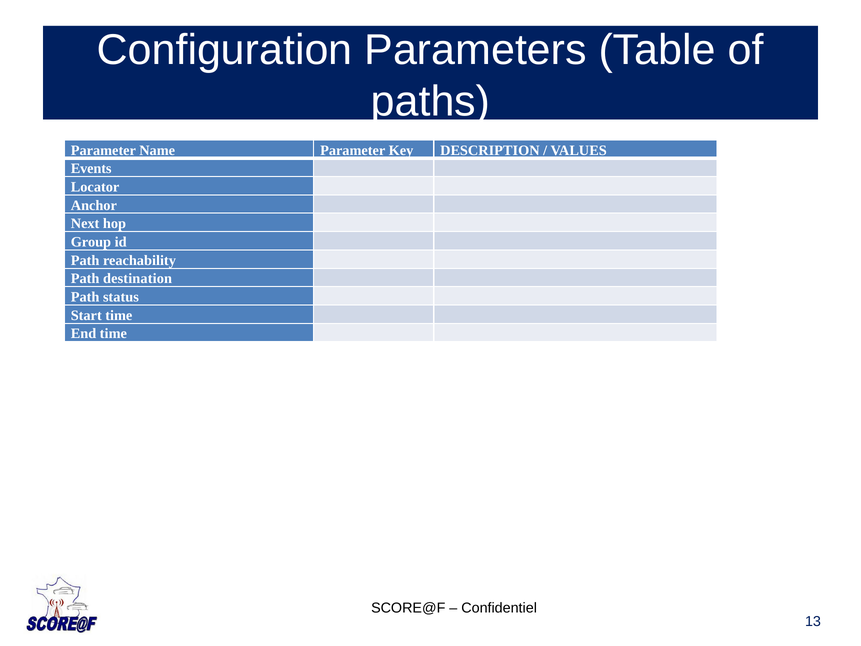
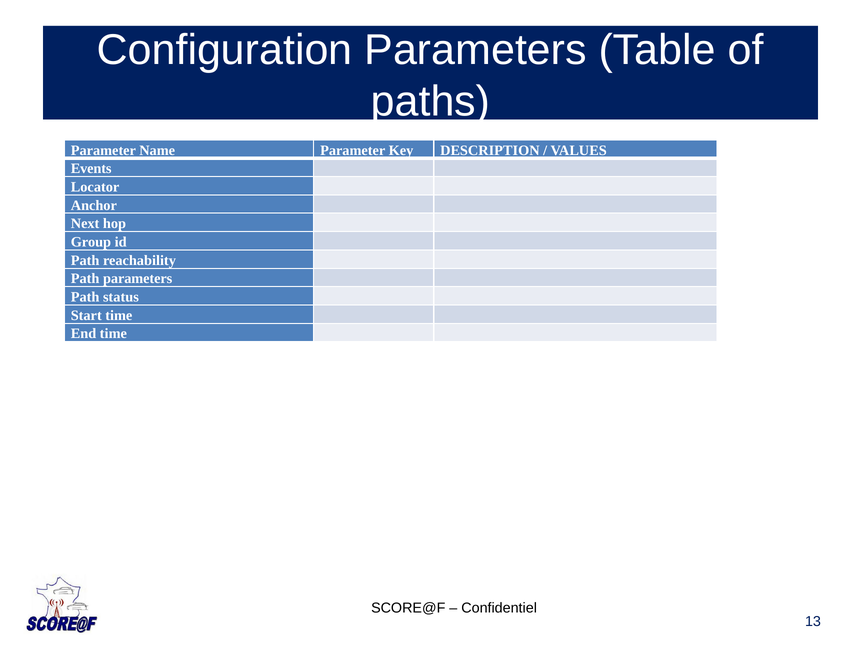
Path destination: destination -> parameters (138, 279)
